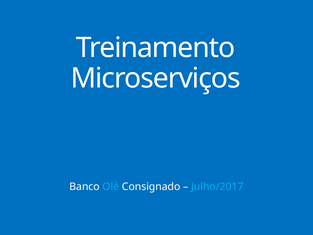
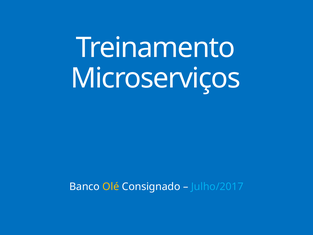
Olé colour: light blue -> yellow (111, 187)
